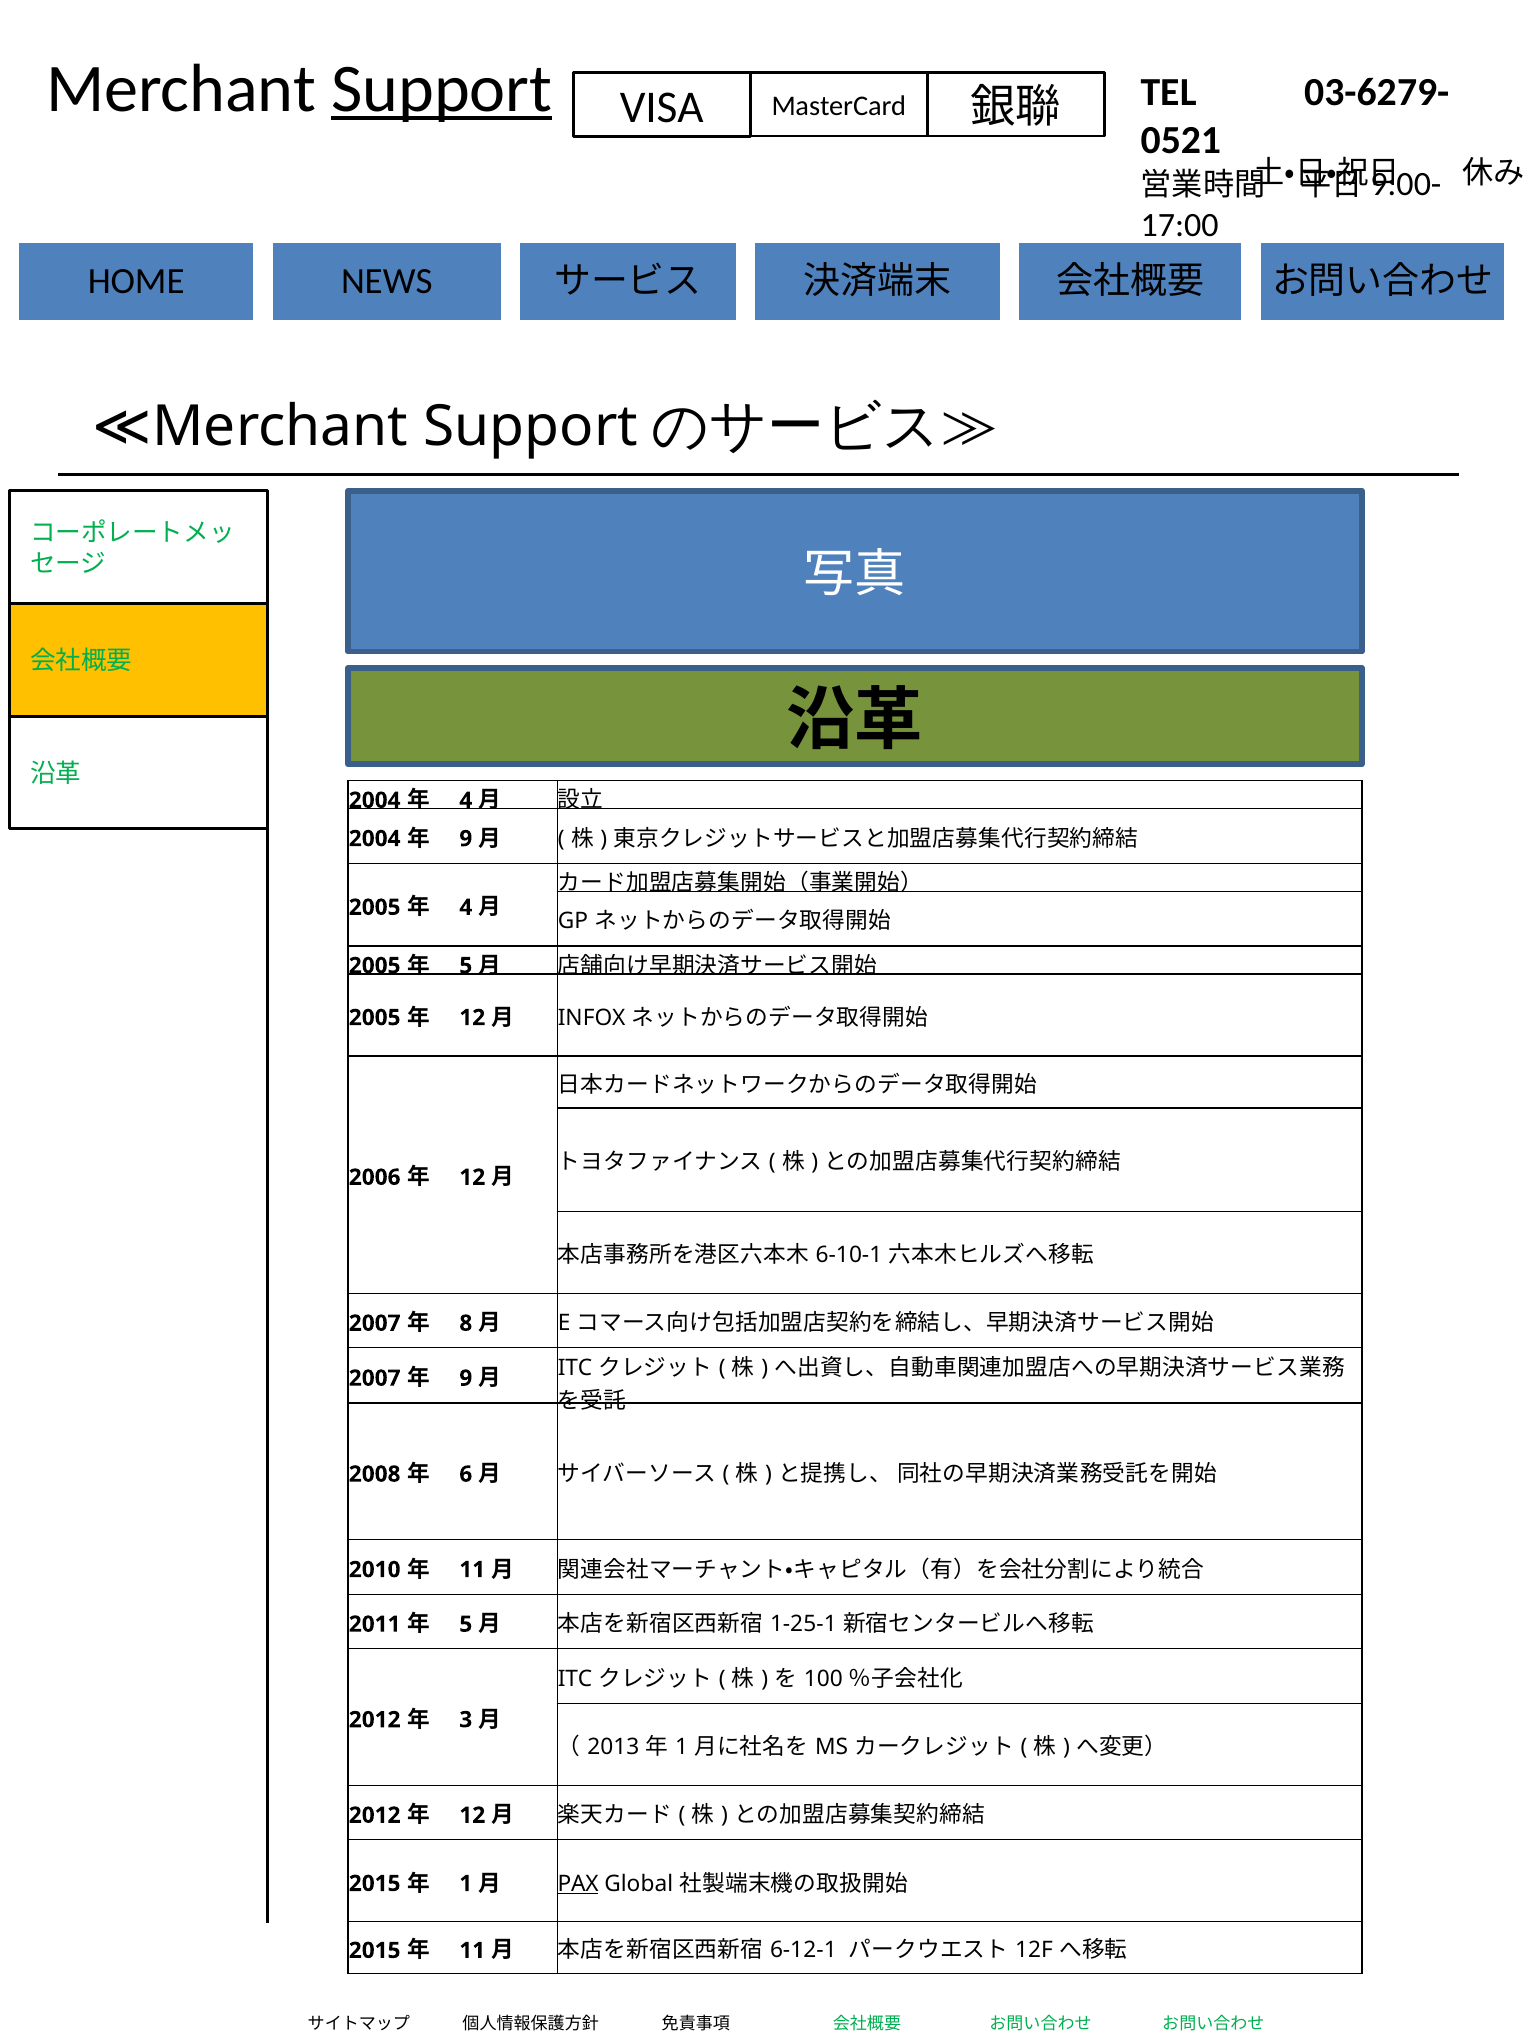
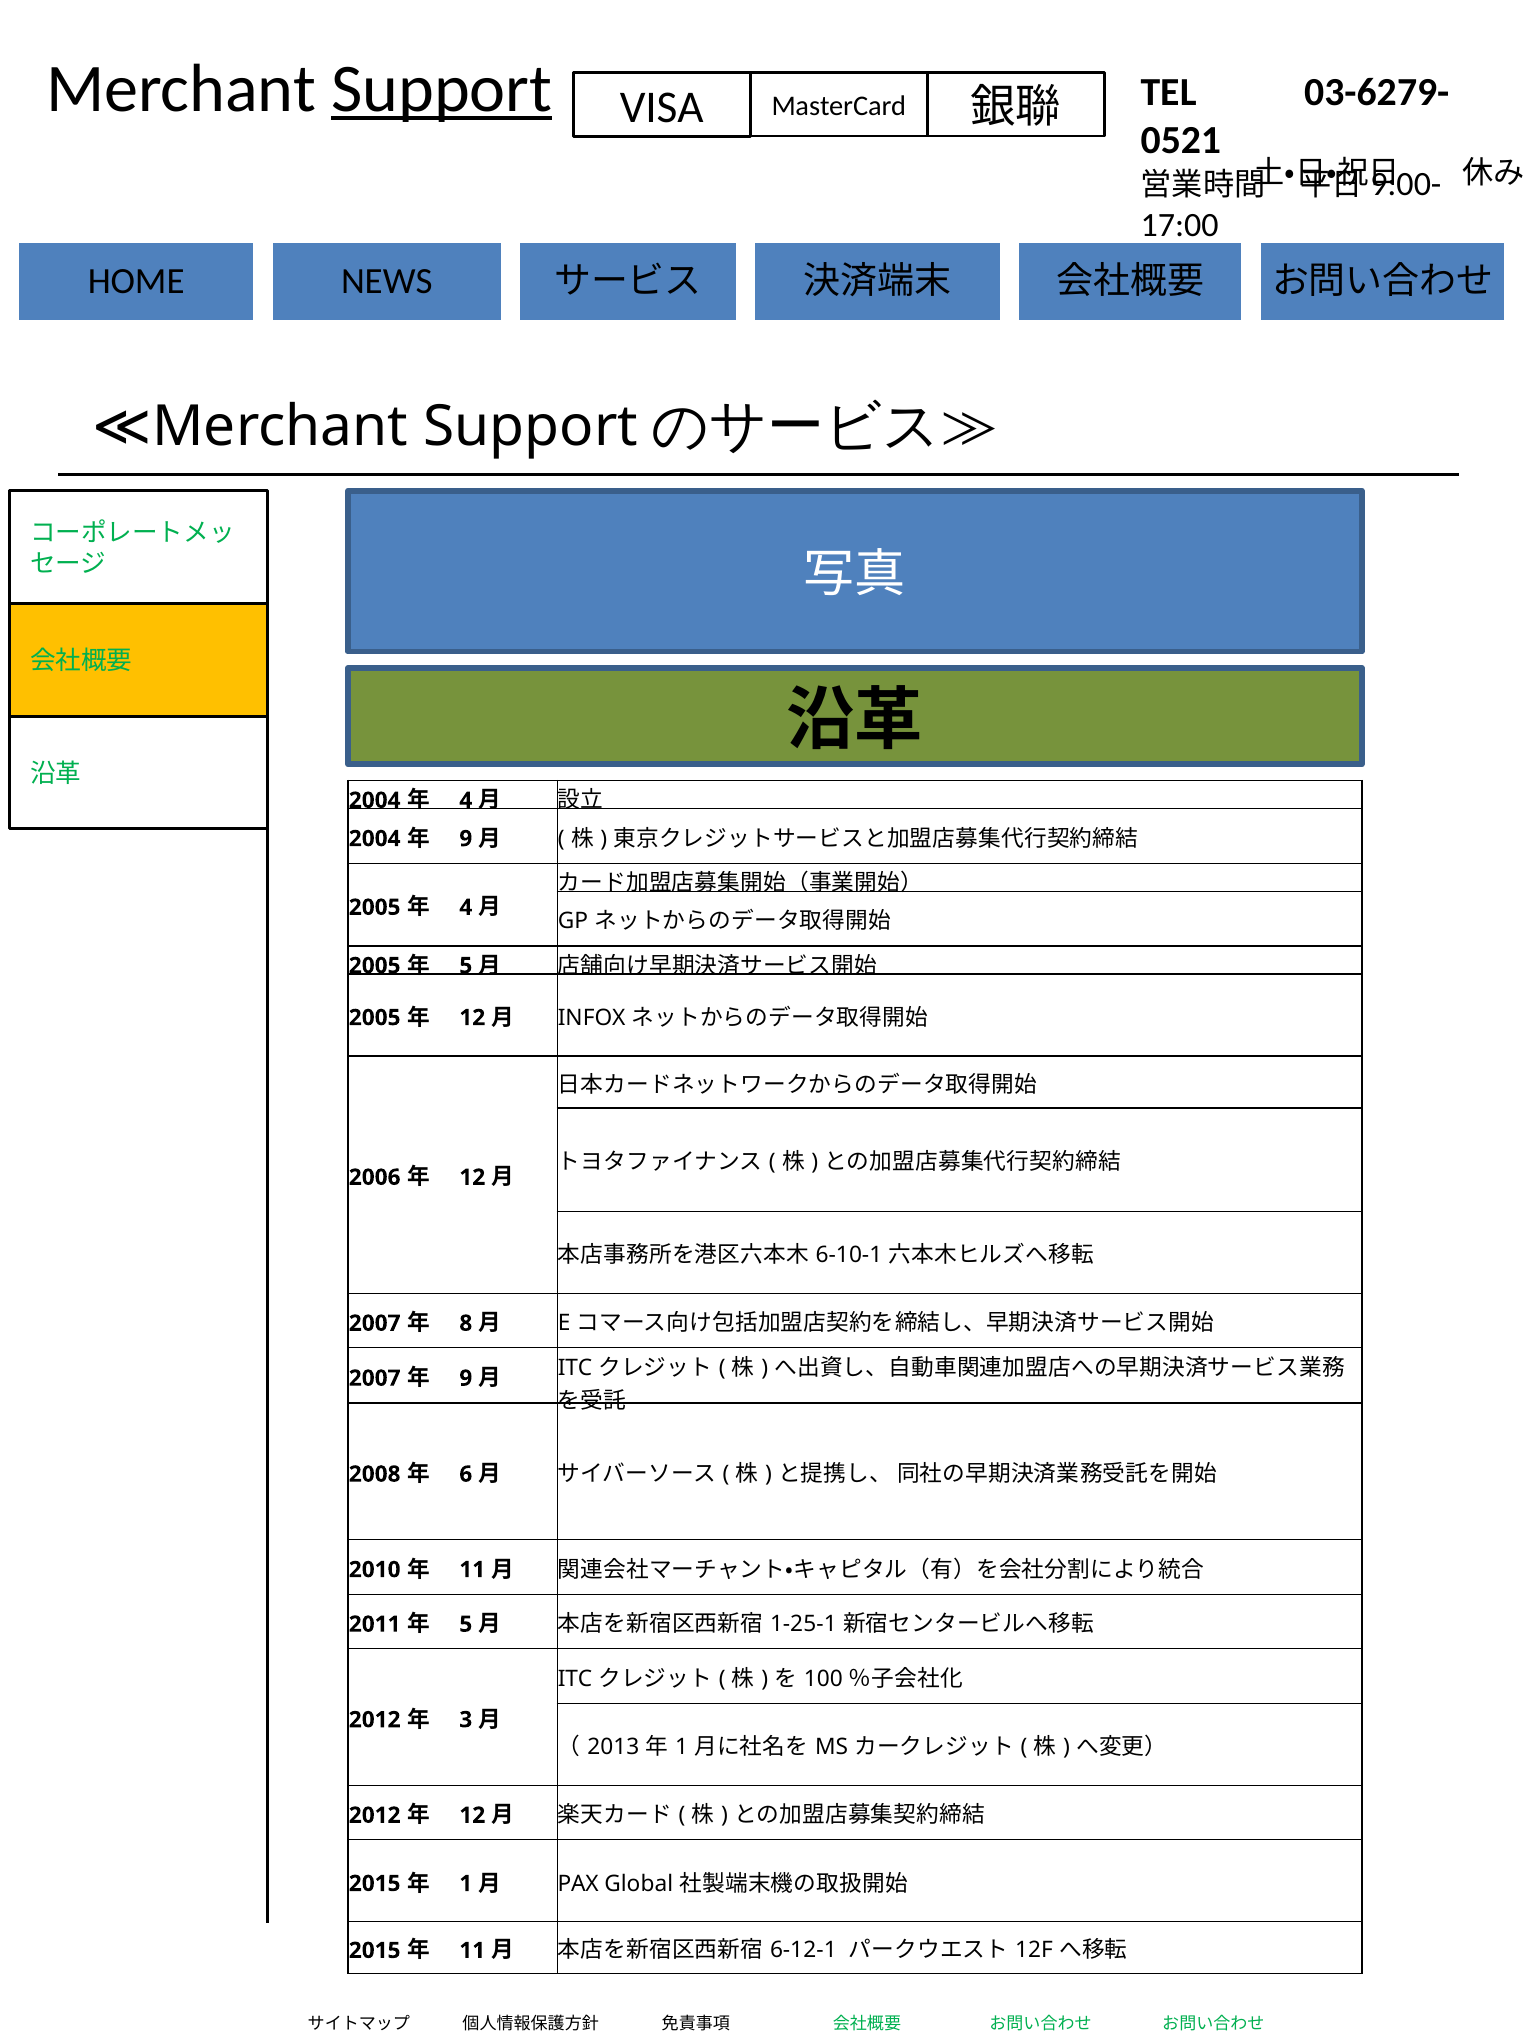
PAX underline: present -> none (578, 1884)
